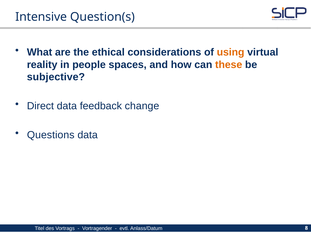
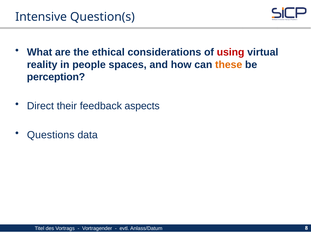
using colour: orange -> red (231, 52)
subjective: subjective -> perception (56, 77)
Direct data: data -> their (67, 106)
change: change -> aspects (142, 106)
